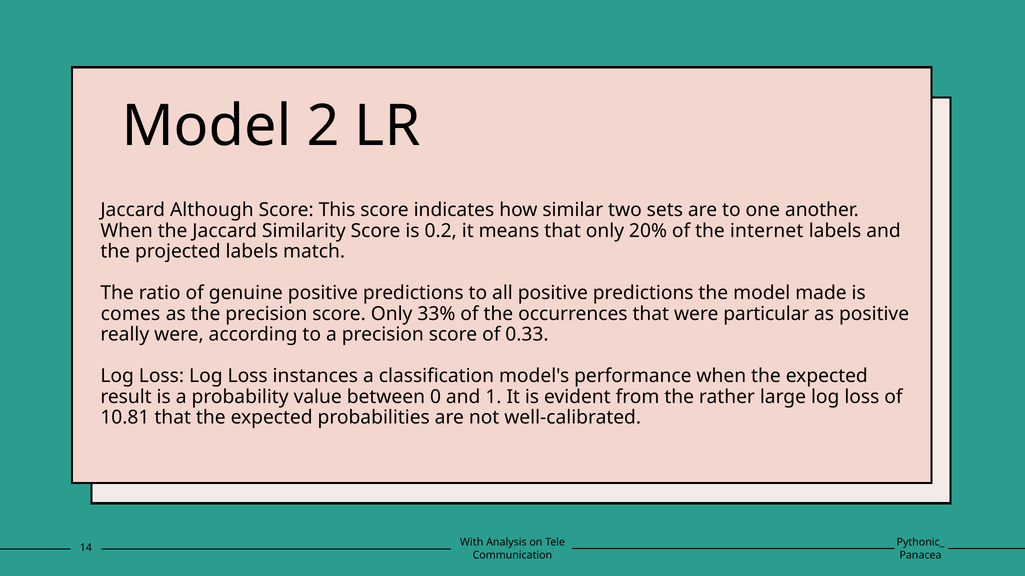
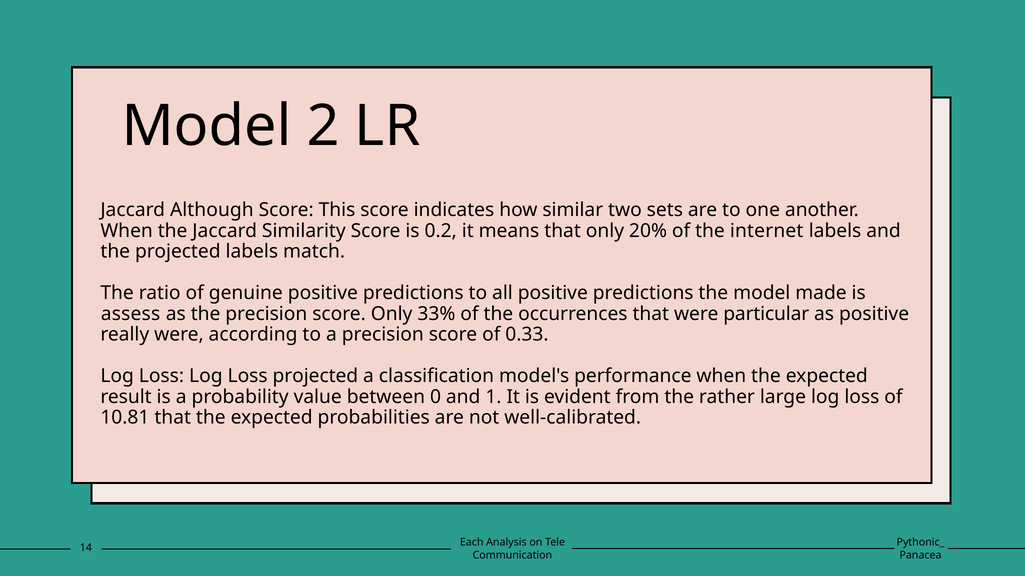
comes: comes -> assess (131, 314)
Loss instances: instances -> projected (315, 376)
With: With -> Each (472, 543)
